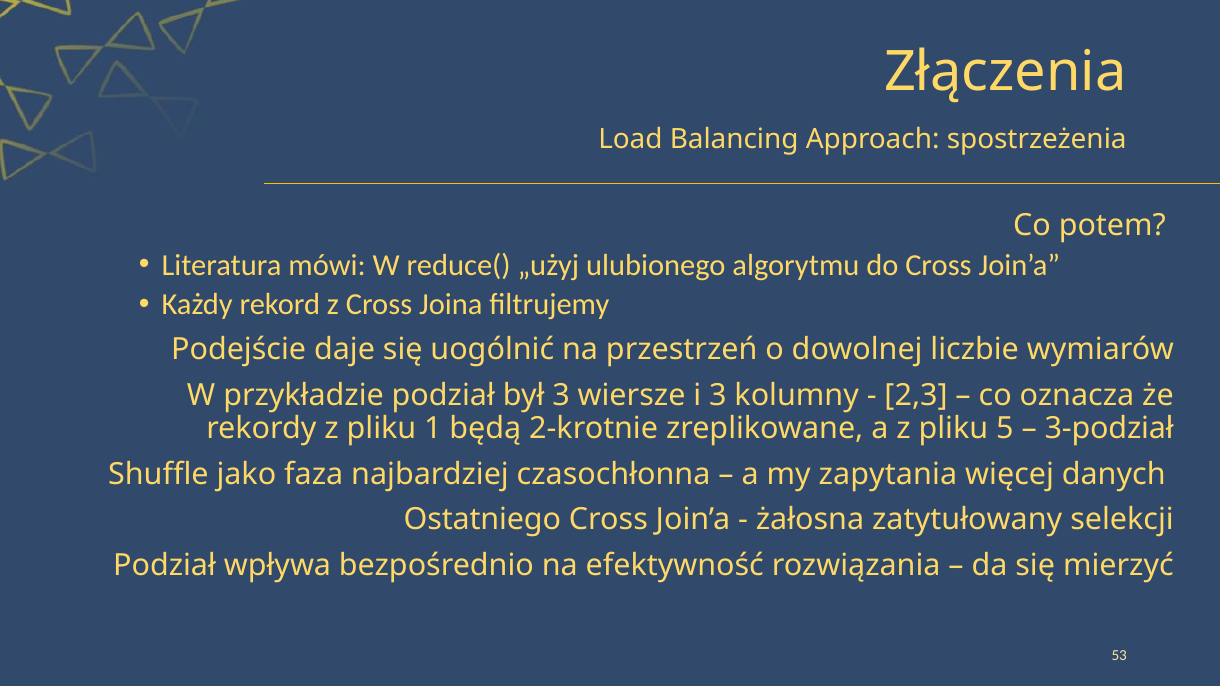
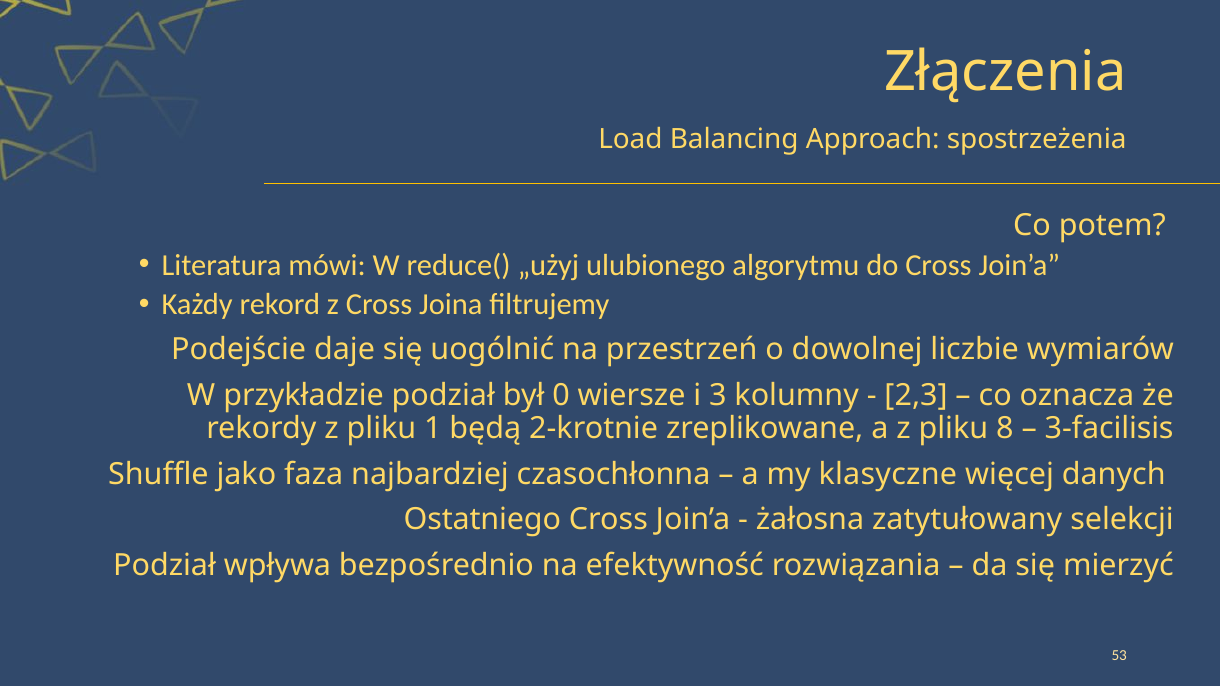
był 3: 3 -> 0 (561, 396)
5: 5 -> 8 (1005, 429)
3-podział: 3-podział -> 3-facilisis (1109, 429)
zapytania: zapytania -> klasyczne (888, 474)
